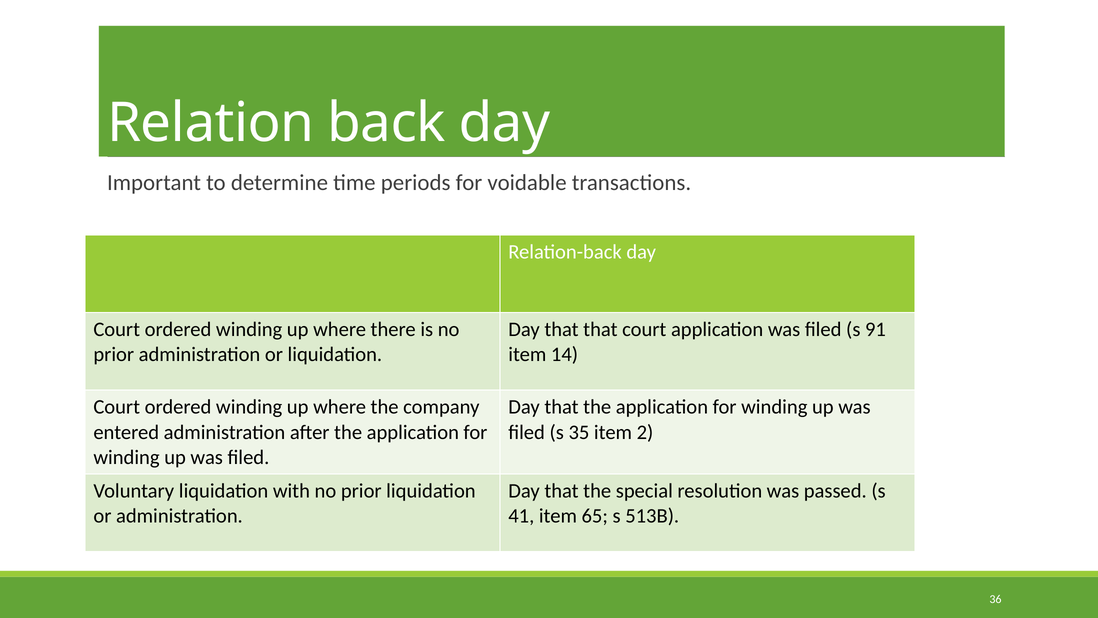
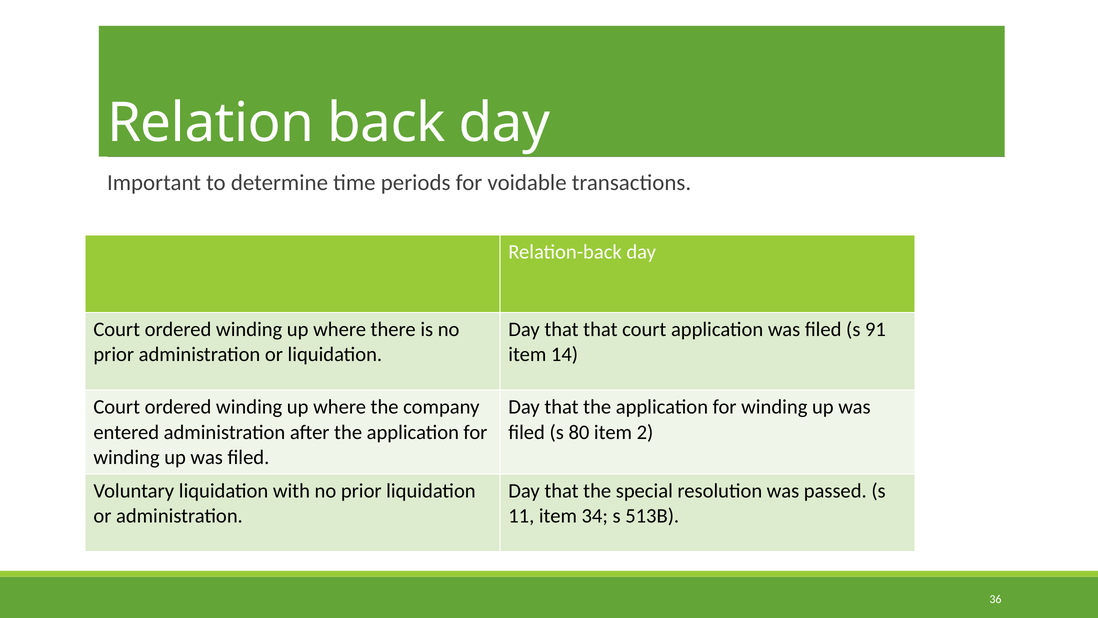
35: 35 -> 80 (579, 432)
41: 41 -> 11 (521, 516)
65: 65 -> 34 (595, 516)
